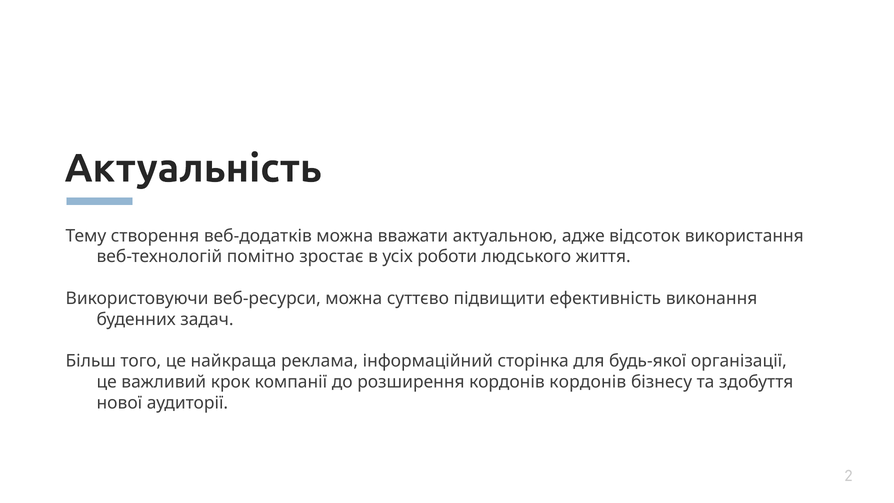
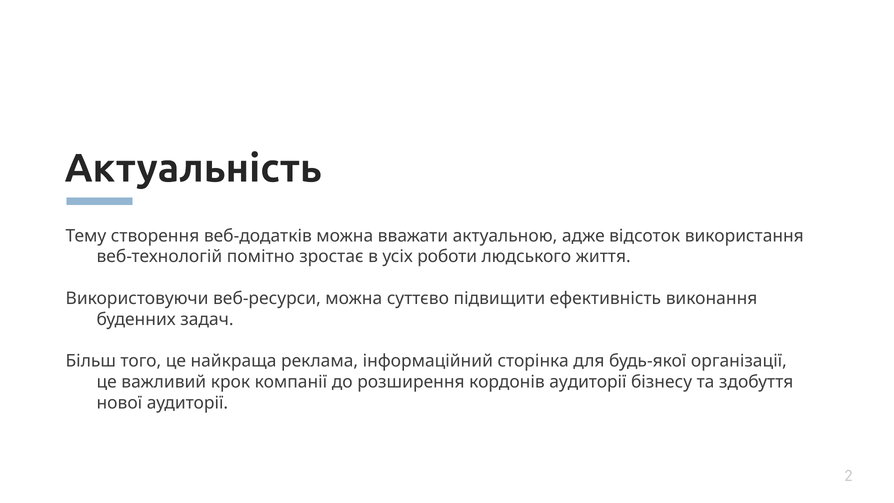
кордонів кордонів: кордонів -> аудиторії (588, 382)
